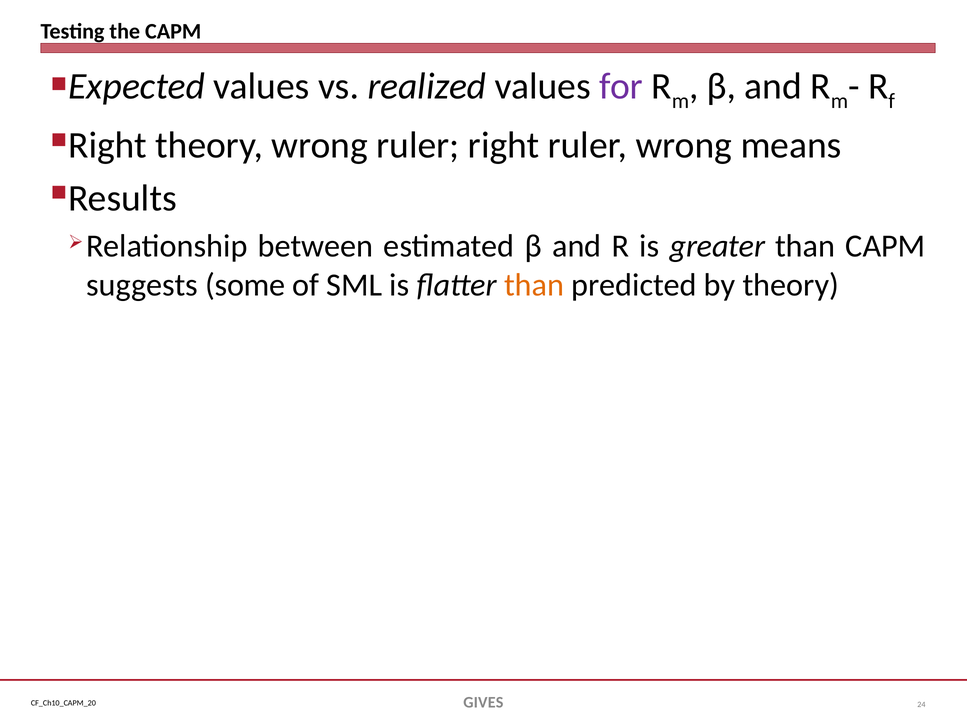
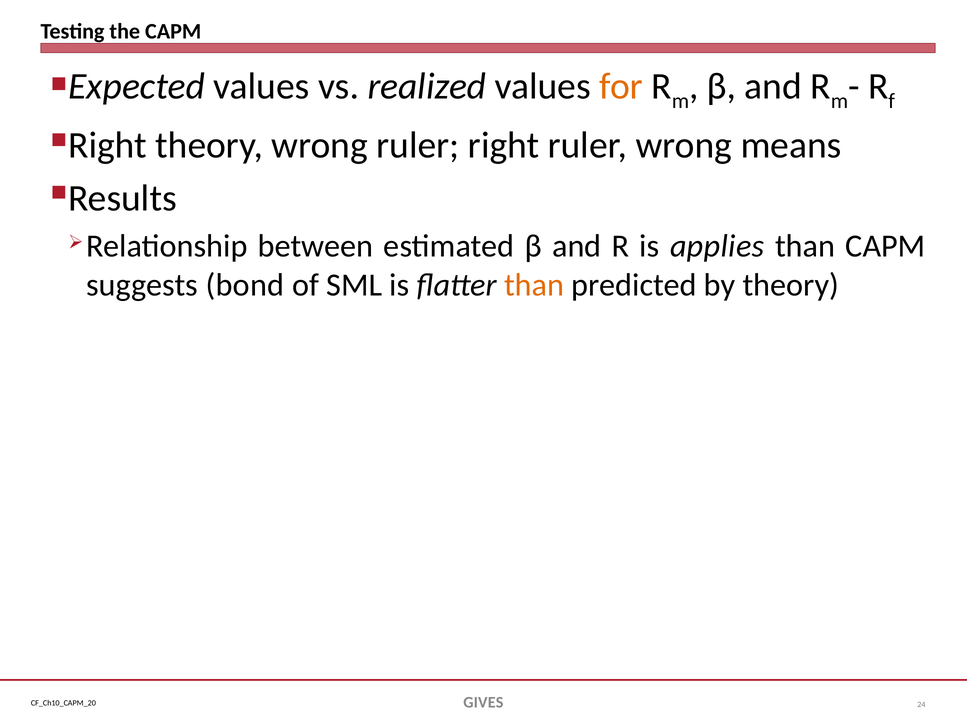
for colour: purple -> orange (621, 86)
greater: greater -> applies (717, 246)
some: some -> bond (245, 285)
